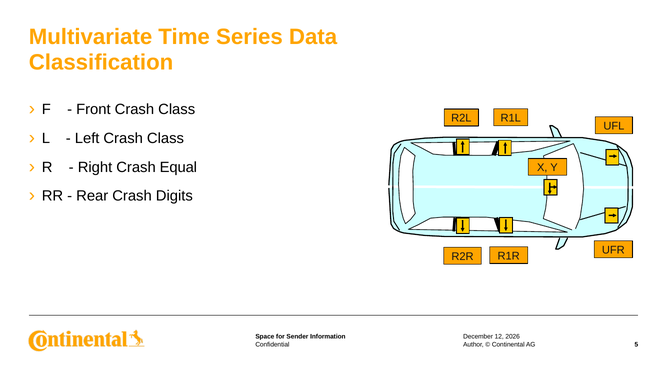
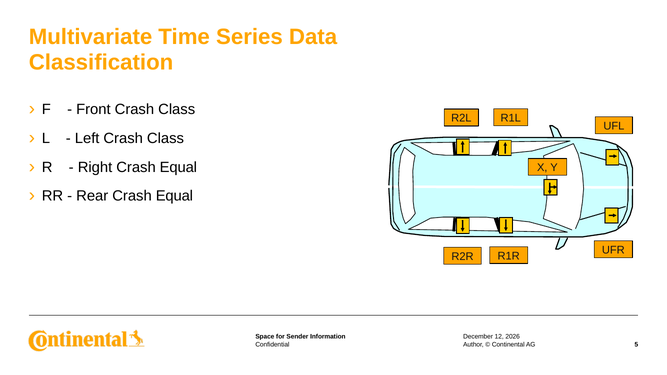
Rear Crash Digits: Digits -> Equal (174, 196)
